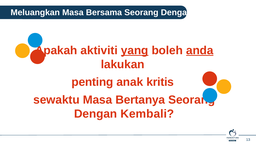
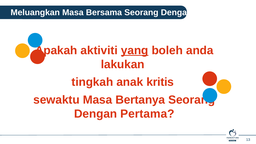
anda underline: present -> none (200, 50)
penting: penting -> tingkah (92, 82)
Kembali: Kembali -> Pertama (147, 114)
